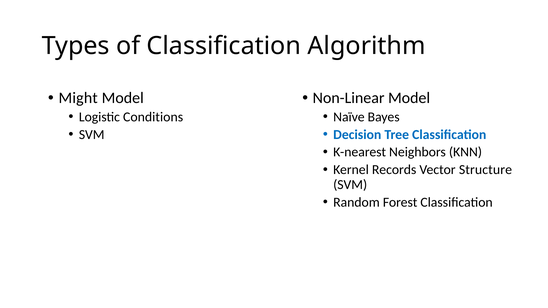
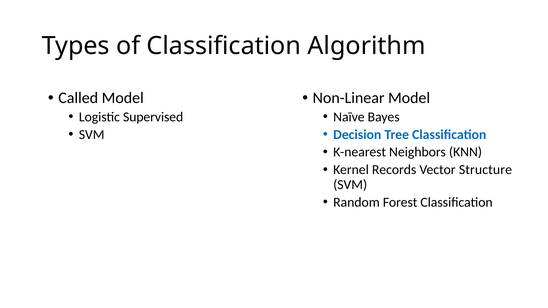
Might: Might -> Called (78, 98)
Conditions: Conditions -> Supervised (153, 117)
